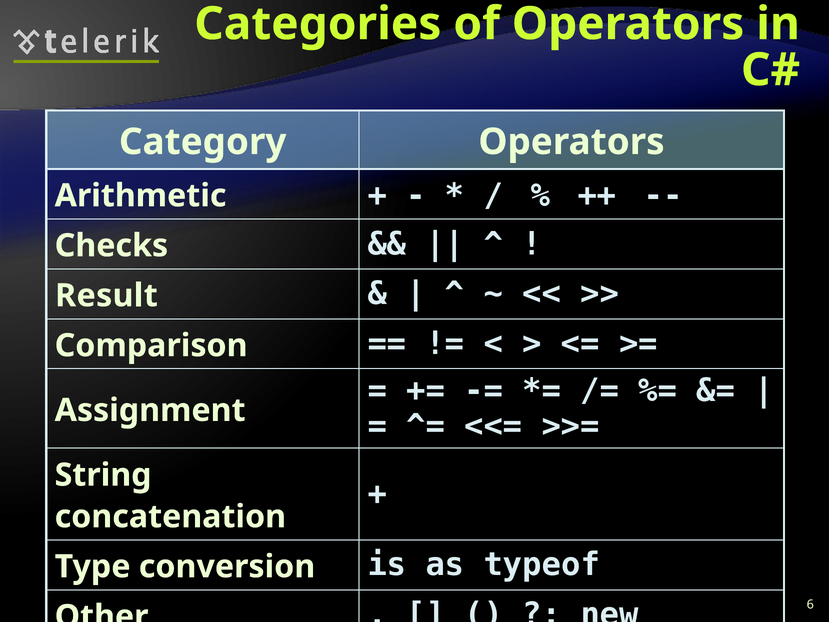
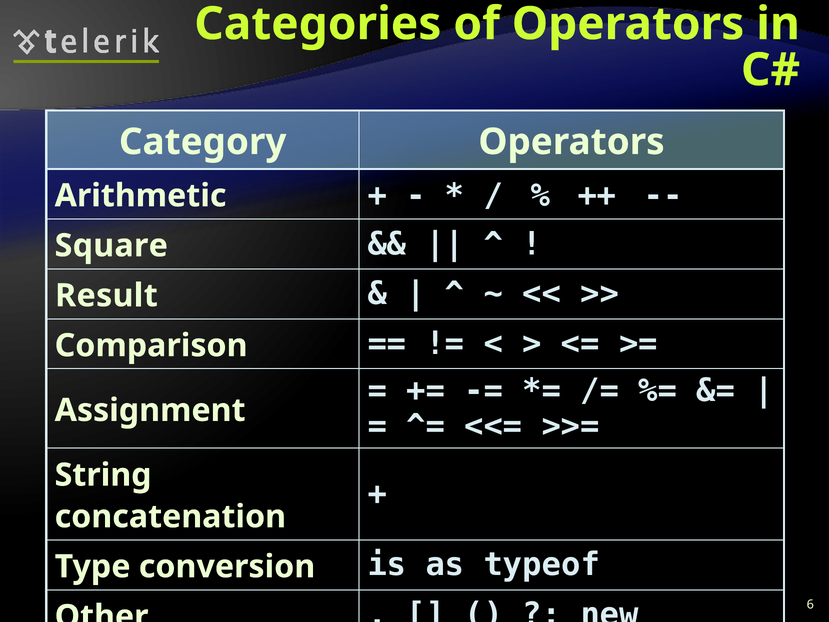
Checks: Checks -> Square (111, 246)
